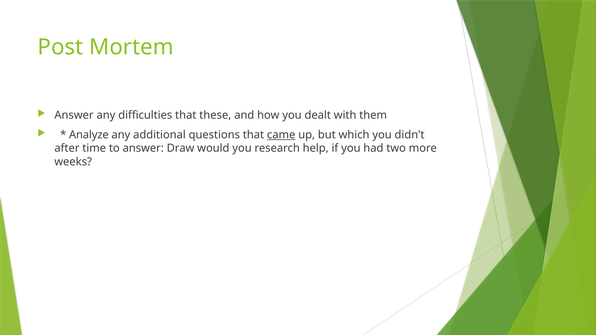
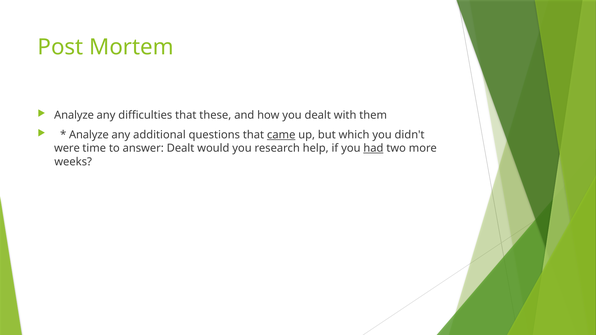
Answer: Answer -> Analyze (74, 115)
after: after -> were (67, 148)
answer Draw: Draw -> Dealt (181, 148)
had underline: none -> present (373, 148)
